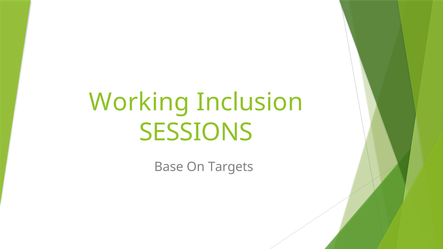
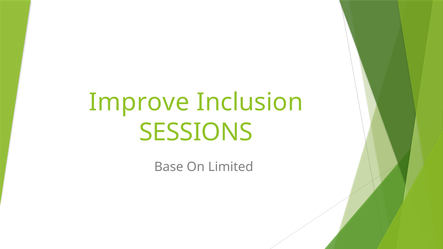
Working: Working -> Improve (139, 102)
Targets: Targets -> Limited (231, 167)
